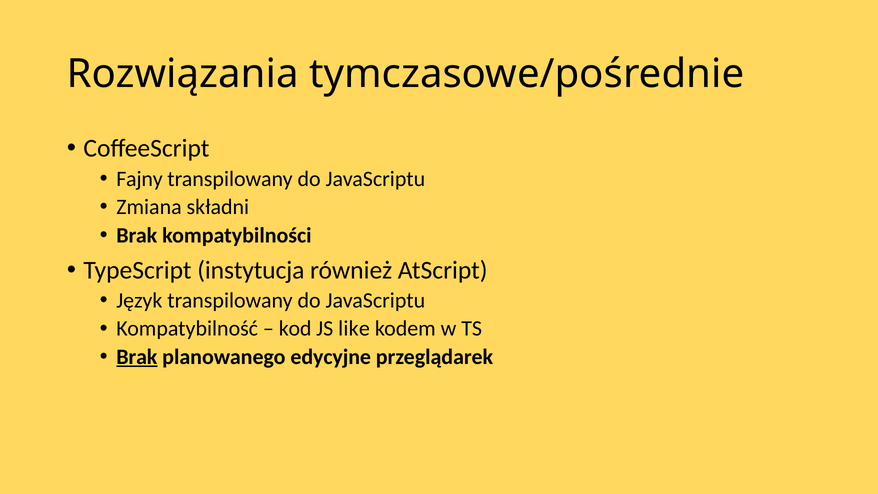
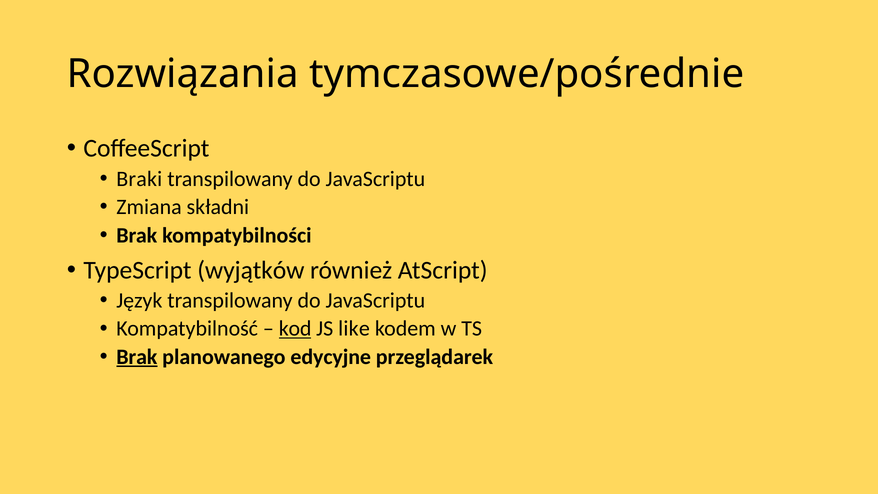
Fajny: Fajny -> Braki (139, 179)
instytucja: instytucja -> wyjątków (251, 270)
kod underline: none -> present (295, 329)
